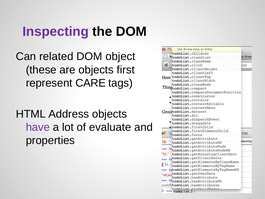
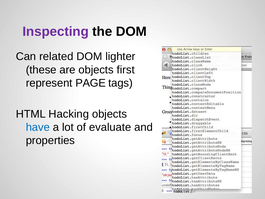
object: object -> lighter (120, 56)
CARE: CARE -> PAGE (91, 83)
Address: Address -> Hacking (69, 114)
have colour: purple -> blue (38, 127)
